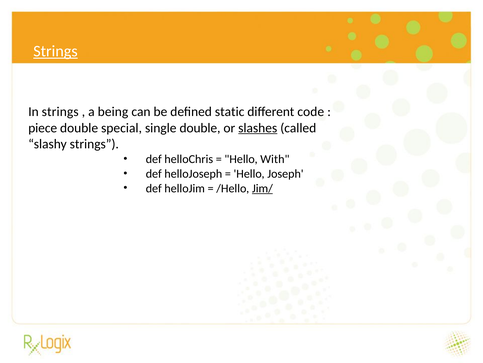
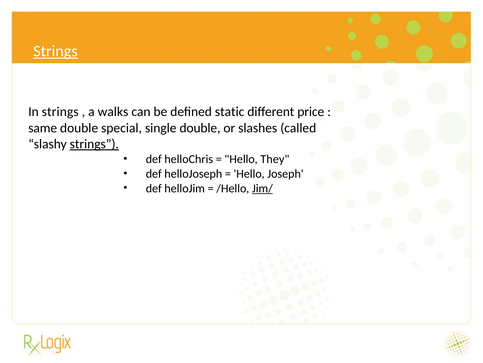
being: being -> walks (113, 112)
code: code -> price (311, 112)
piece: piece -> same (43, 128)
slashes underline: present -> none (258, 128)
strings underline: none -> present (94, 144)
With: With -> They (275, 159)
